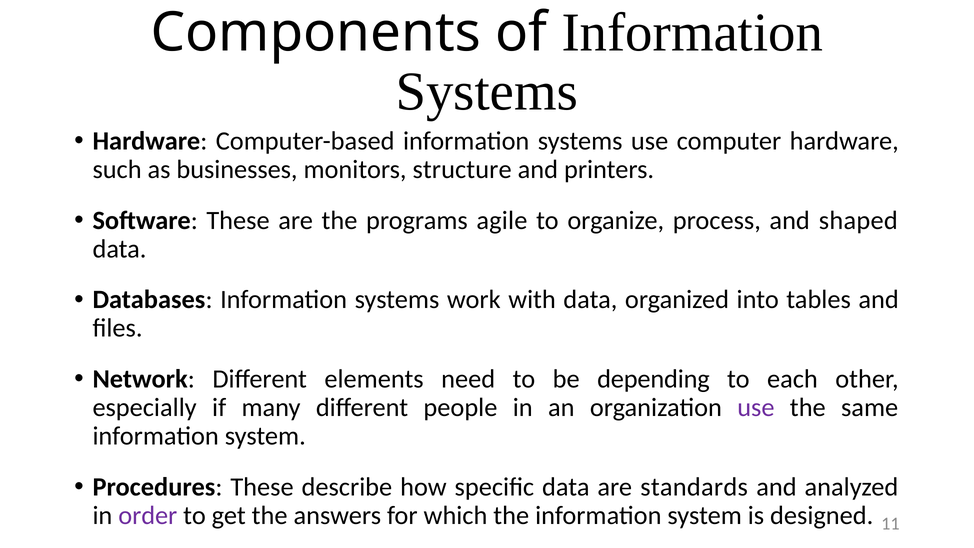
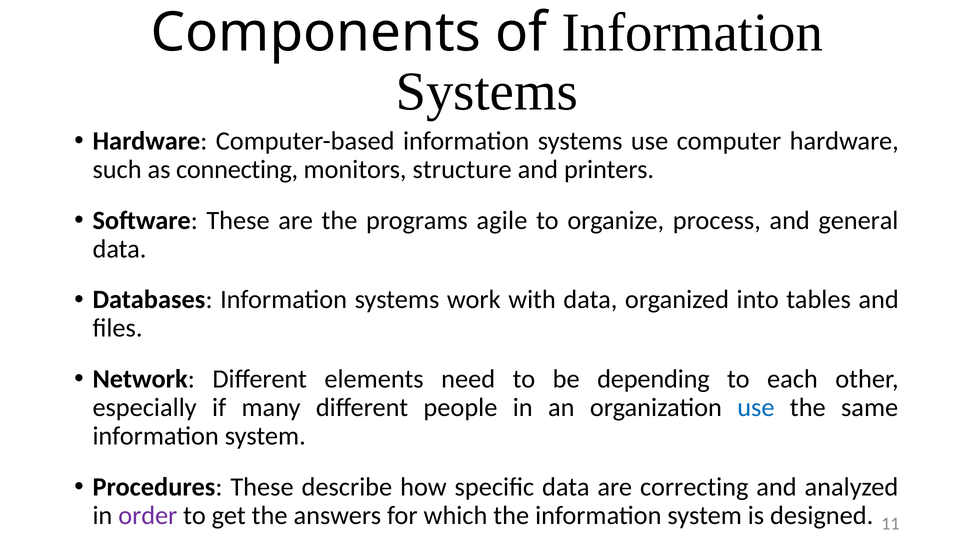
businesses: businesses -> connecting (237, 170)
shaped: shaped -> general (858, 220)
use colour: purple -> blue (756, 407)
standards: standards -> correcting (694, 487)
